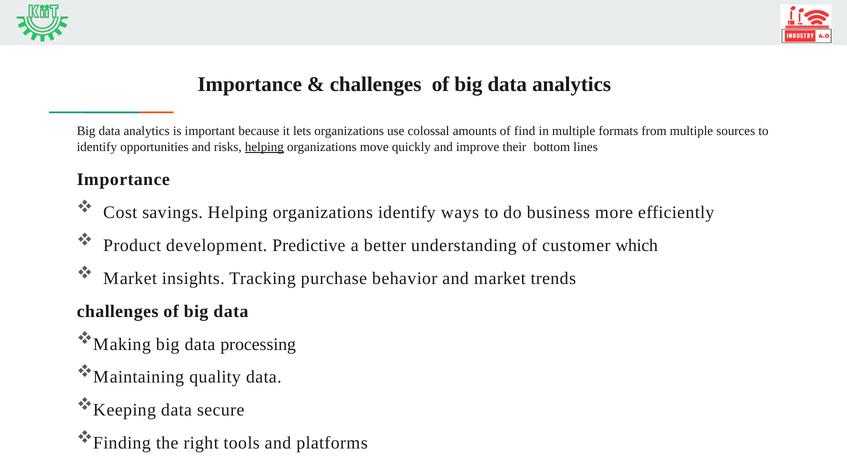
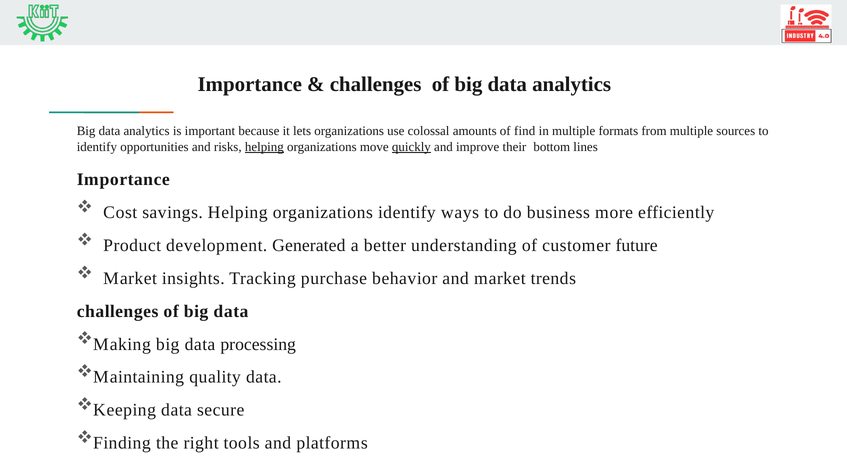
quickly underline: none -> present (411, 147)
Predictive: Predictive -> Generated (309, 246)
which: which -> future (637, 246)
